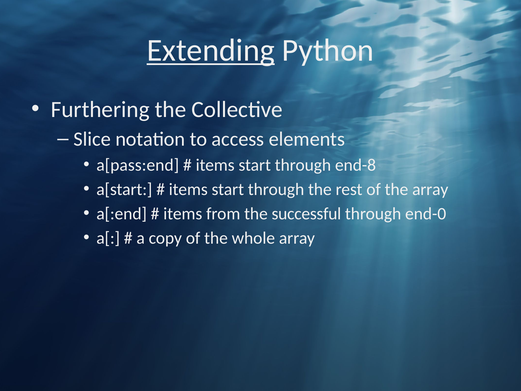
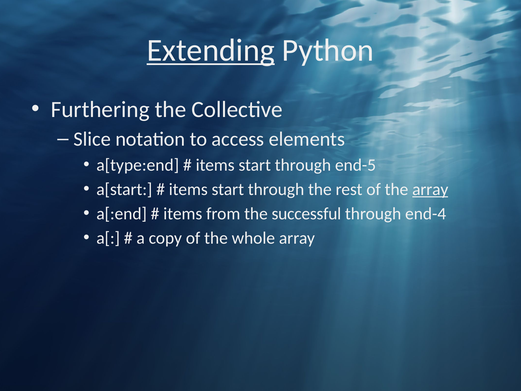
a[pass:end: a[pass:end -> a[type:end (138, 165)
end-8: end-8 -> end-5 (356, 165)
array underline: none -> present (430, 189)
end-0: end-0 -> end-4 (426, 214)
